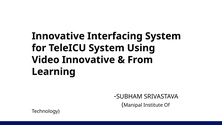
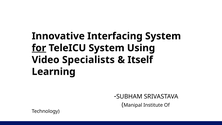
for underline: none -> present (39, 48)
Video Innovative: Innovative -> Specialists (88, 60)
From: From -> Itself (140, 60)
